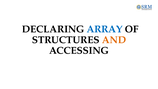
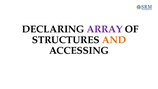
ARRAY colour: blue -> purple (105, 29)
